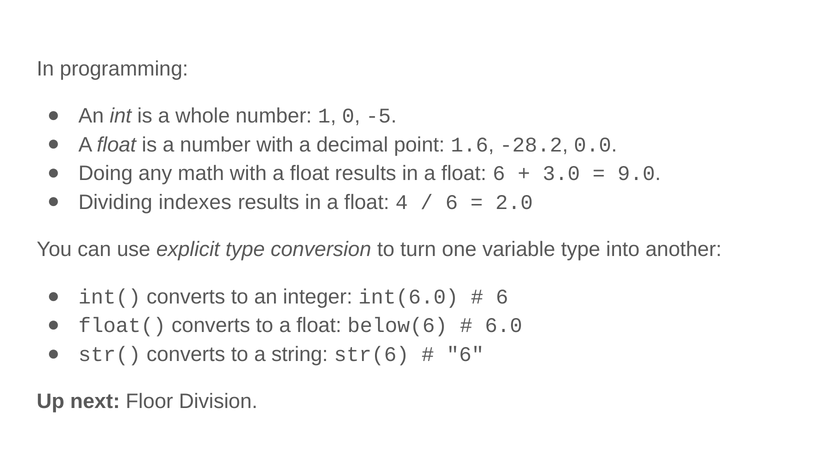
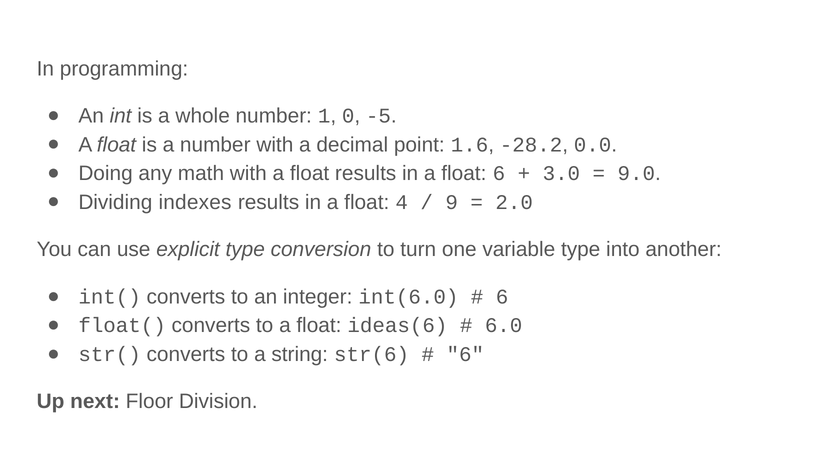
6: 6 -> 9 (452, 202)
below(6: below(6 -> ideas(6 (397, 325)
